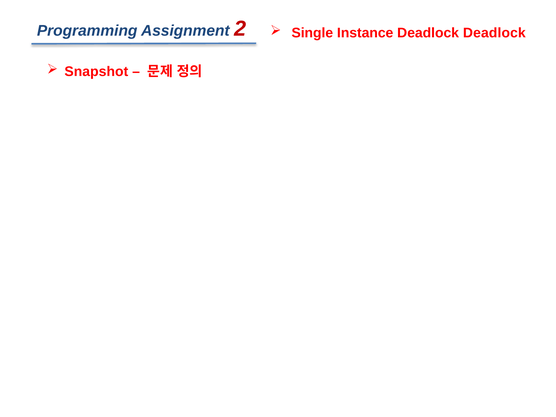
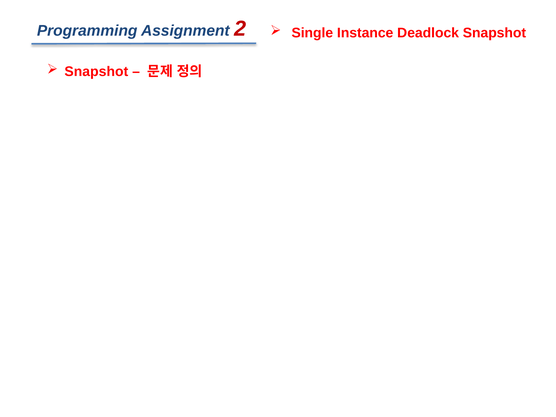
Deadlock Deadlock: Deadlock -> Snapshot (494, 33)
